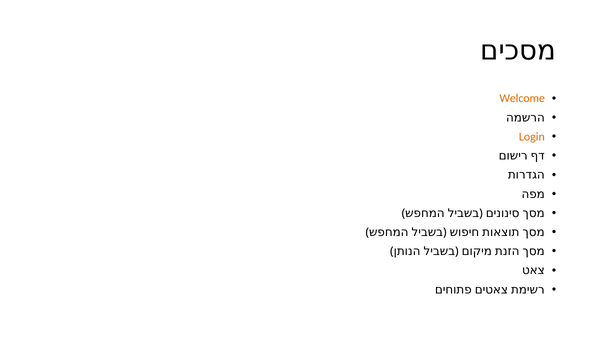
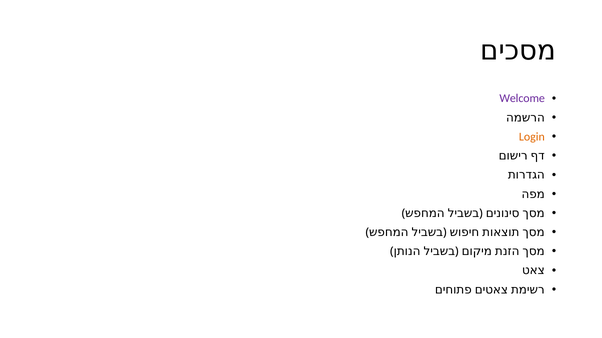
Welcome colour: orange -> purple (522, 99)
